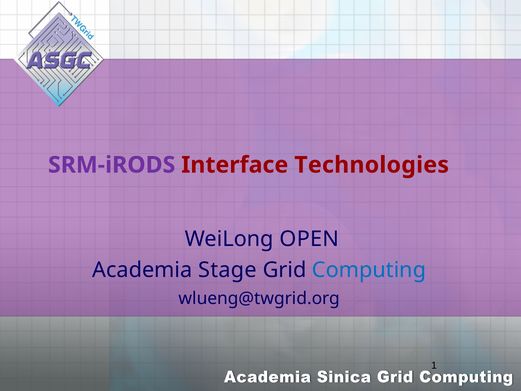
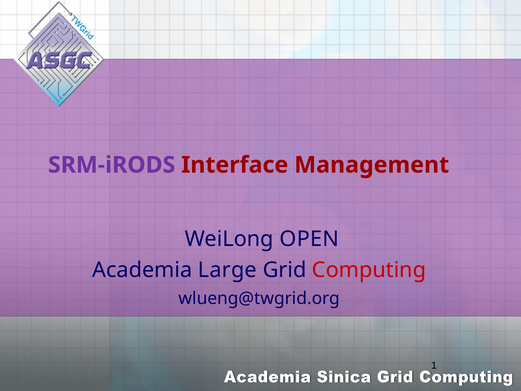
Technologies: Technologies -> Management (372, 165)
Stage: Stage -> Large (227, 270)
Computing colour: blue -> red (369, 270)
